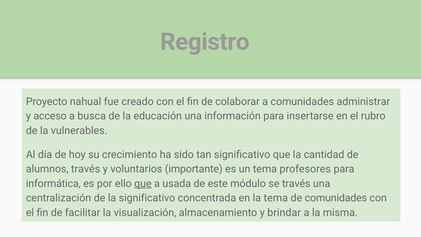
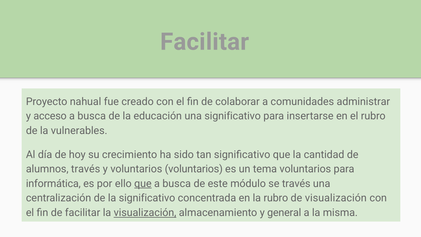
Registro: Registro -> Facilitar (205, 42)
una información: información -> significativo (233, 116)
voluntarios importante: importante -> voluntarios (194, 169)
tema profesores: profesores -> voluntarios (305, 169)
usada: usada -> busca (177, 183)
la tema: tema -> rubro (276, 198)
de comunidades: comunidades -> visualización (336, 198)
visualización underline: none -> present (145, 212)
brindar: brindar -> general (284, 212)
